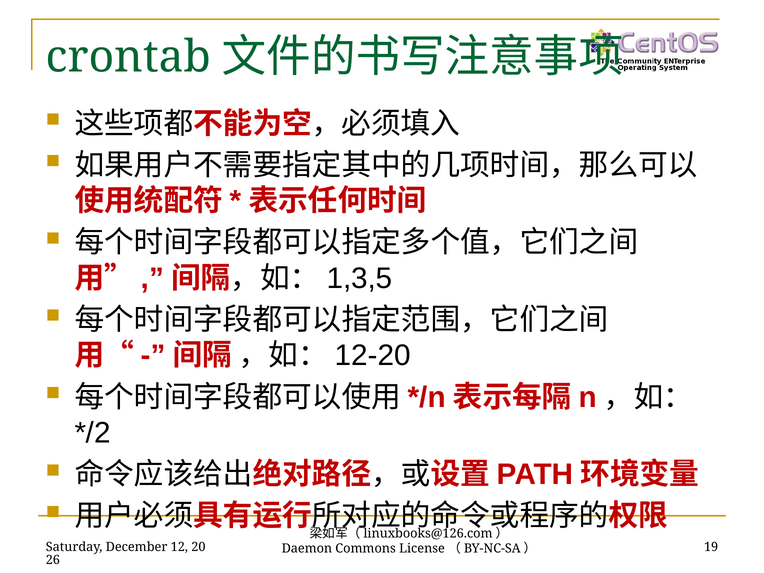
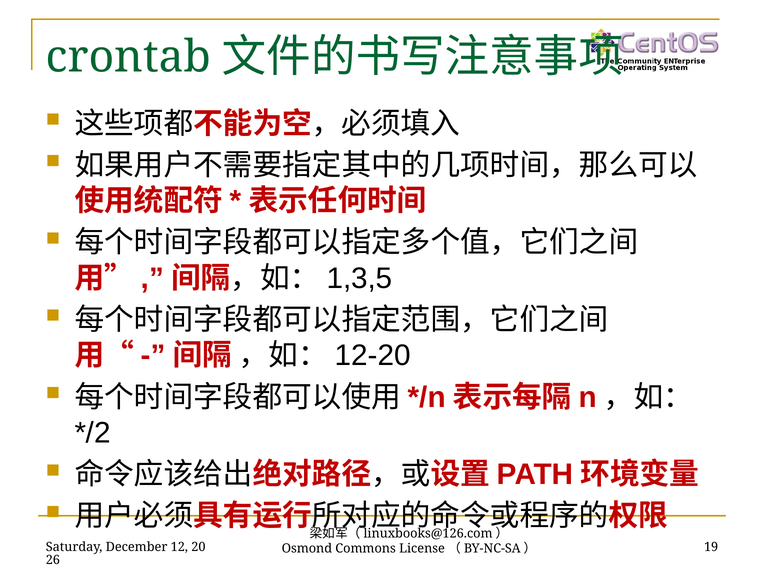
Daemon: Daemon -> Osmond (307, 549)
